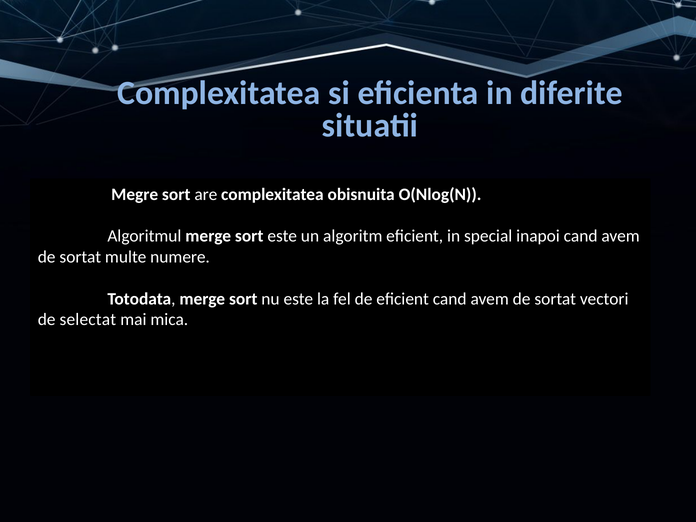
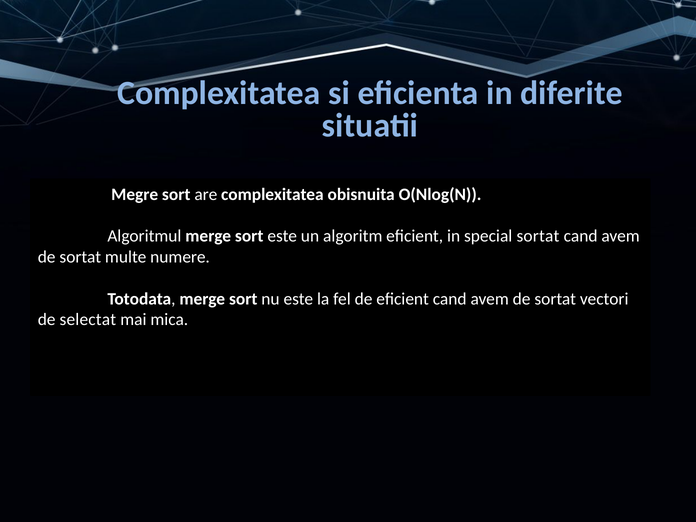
special inapoi: inapoi -> sortat (538, 236)
